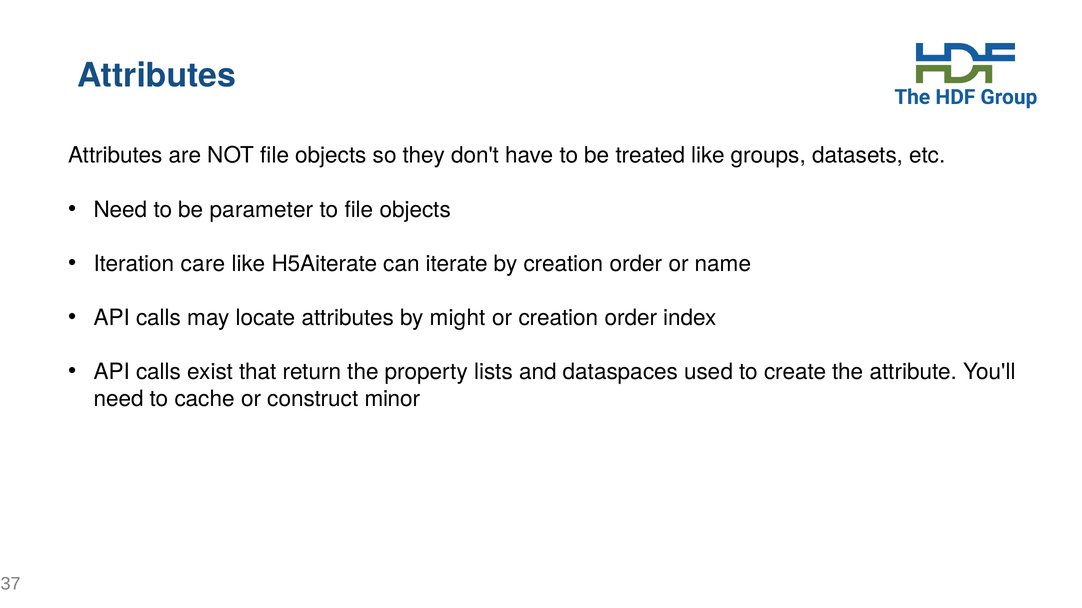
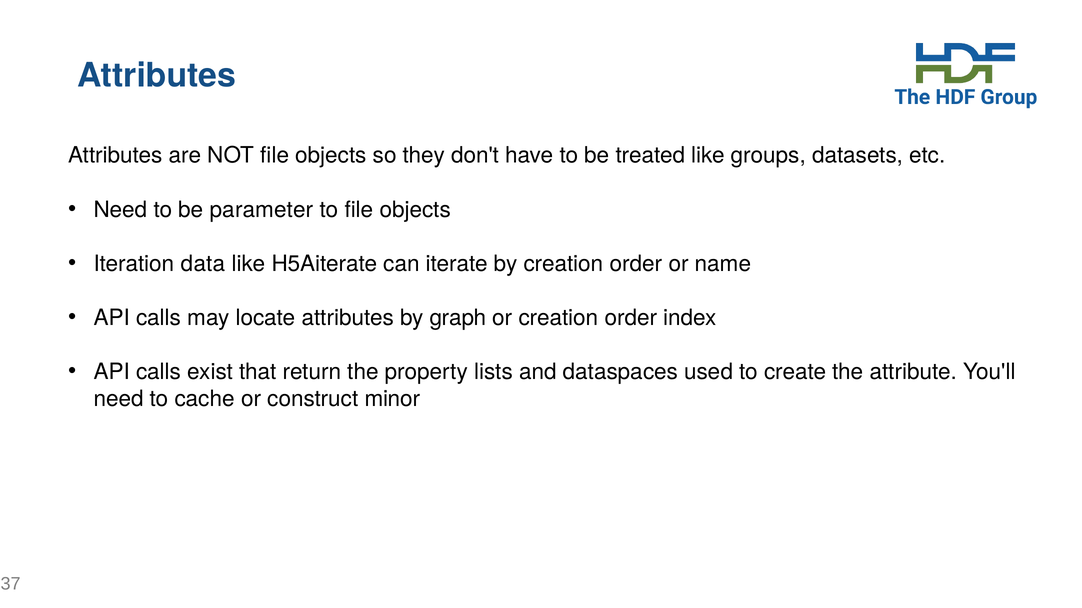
care: care -> data (203, 264)
might: might -> graph (458, 318)
